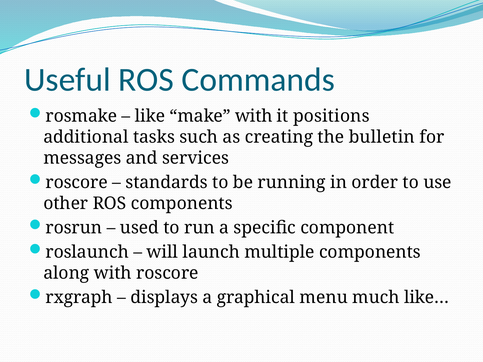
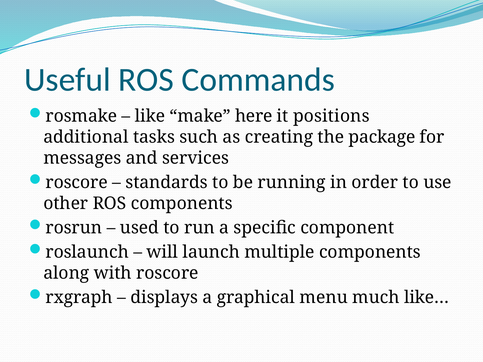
make with: with -> here (254, 116)
bulletin: bulletin -> package (382, 137)
